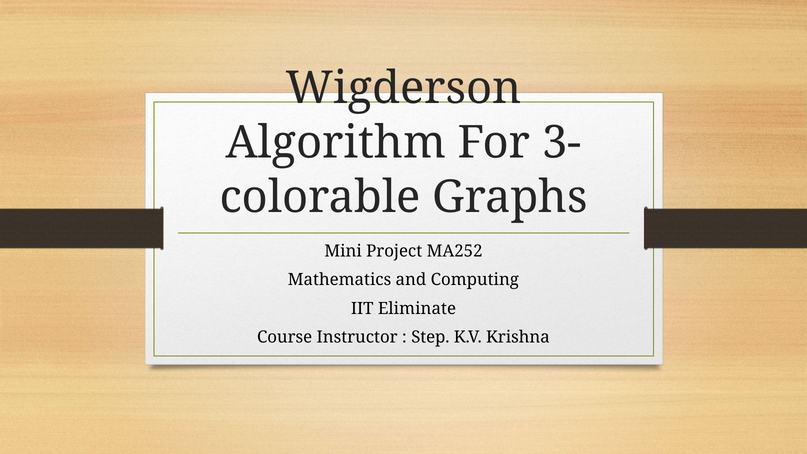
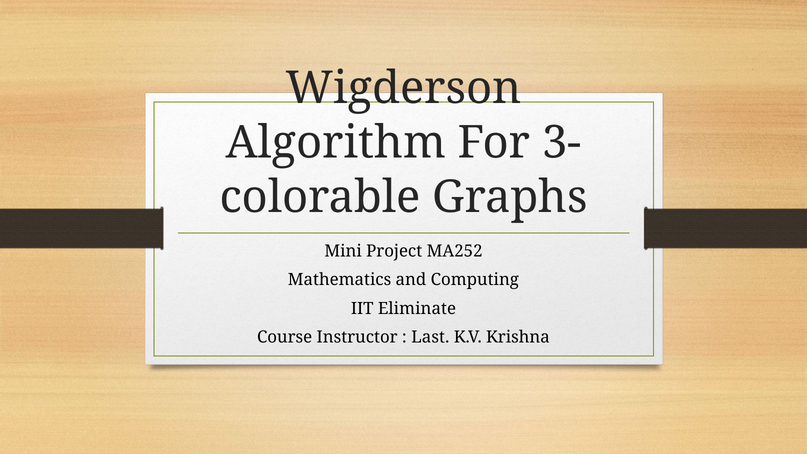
Step: Step -> Last (430, 337)
